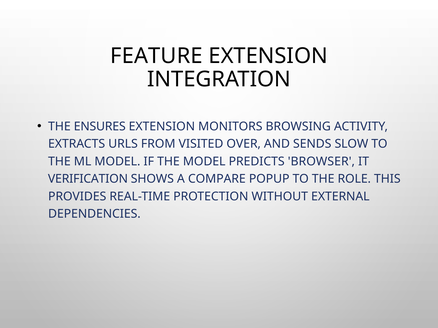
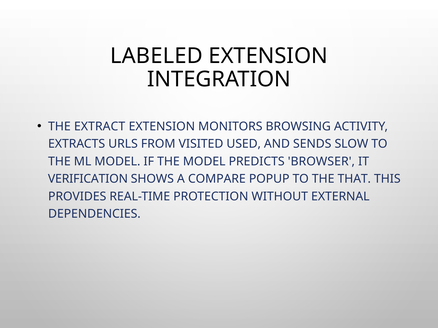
FEATURE: FEATURE -> LABELED (156, 56)
ENSURES: ENSURES -> EXTRACT (100, 127)
OVER: OVER -> USED (244, 144)
ROLE: ROLE -> THAT (354, 179)
